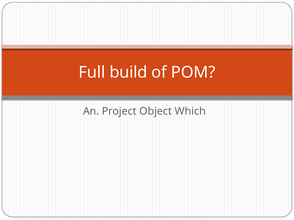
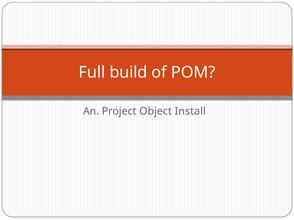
Which: Which -> Install (190, 111)
